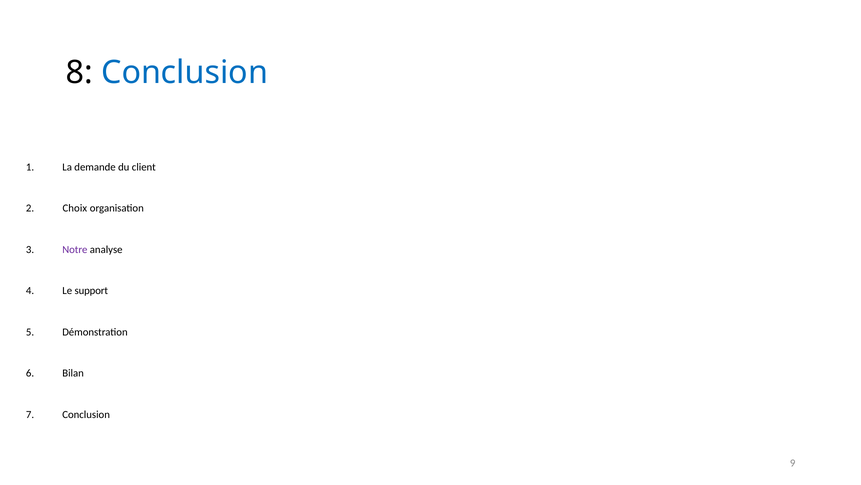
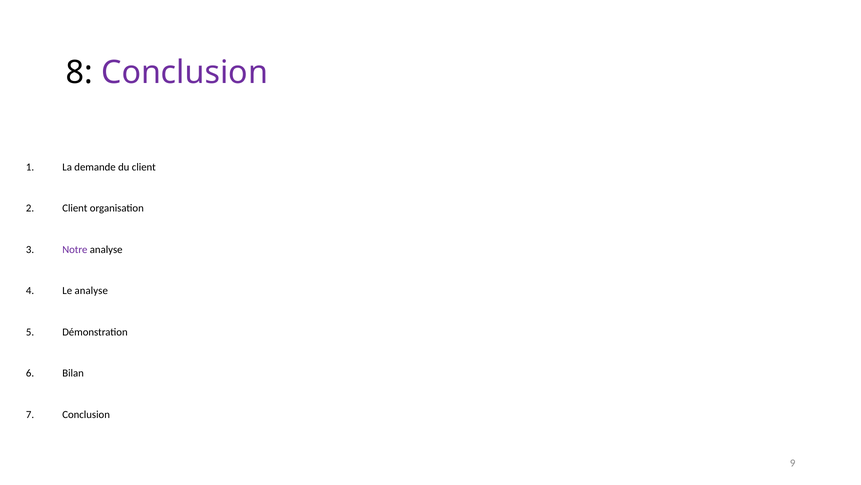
Conclusion colour: blue -> purple (185, 72)
Choix: Choix -> Client (75, 208)
Le support: support -> analyse (91, 291)
